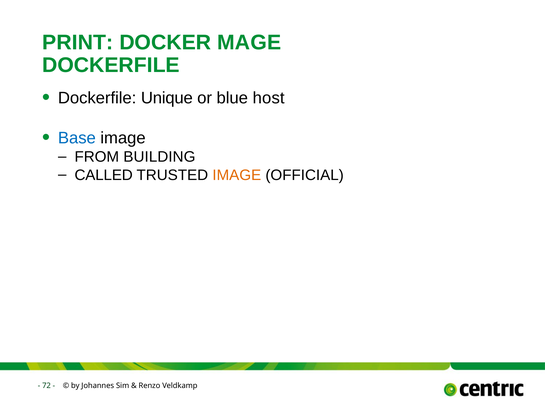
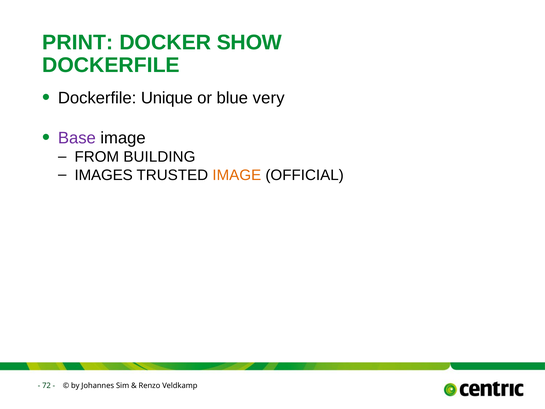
MAGE: MAGE -> SHOW (249, 42)
host: host -> very (269, 98)
Base colour: blue -> purple (77, 138)
CALLED: CALLED -> IMAGES (104, 175)
